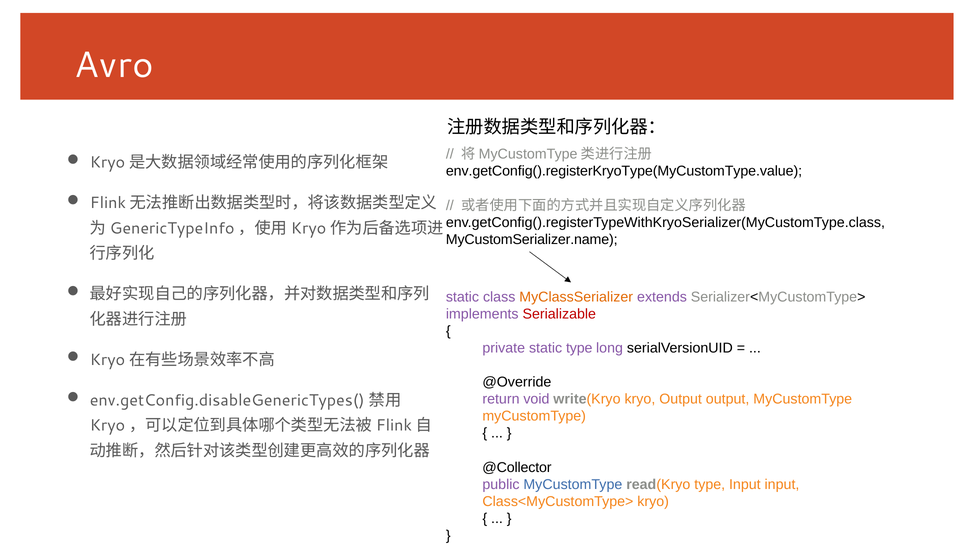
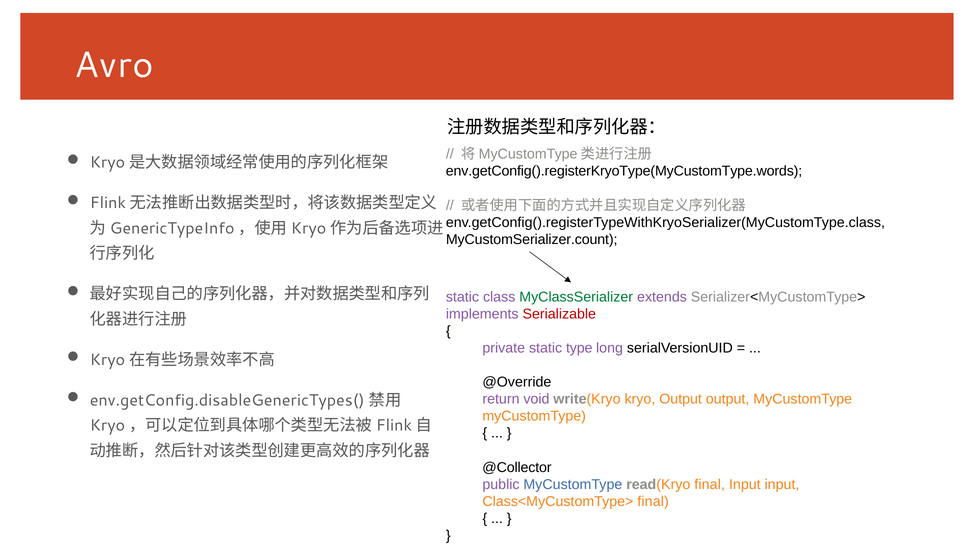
env.getConfig().registerKryoType(MyCustomType.value: env.getConfig().registerKryoType(MyCustomType.value -> env.getConfig().registerKryoType(MyCustomType.words (624, 171)
MyCustomSerializer.name: MyCustomSerializer.name -> MyCustomSerializer.count (532, 239)
MyClassSerializer colour: orange -> green (576, 297)
read(Kryo type: type -> final (710, 484)
Class<MyCustomType> kryo: kryo -> final (653, 501)
